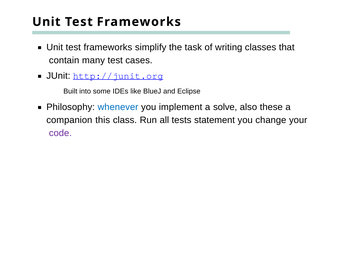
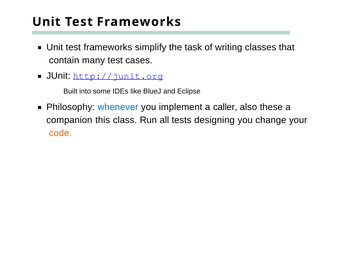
solve: solve -> caller (225, 107)
statement: statement -> designing (214, 120)
code colour: purple -> orange (60, 133)
